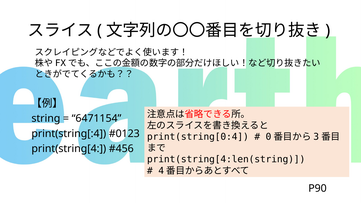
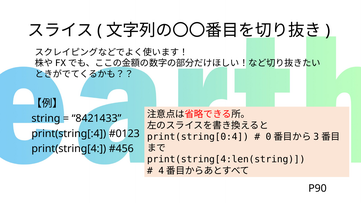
6471154: 6471154 -> 8421433 (97, 118)
